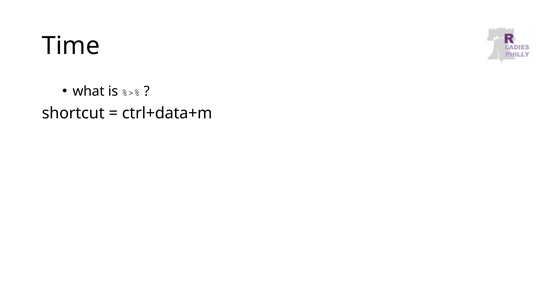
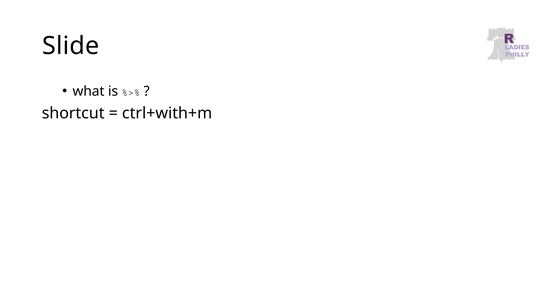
Time: Time -> Slide (71, 46)
ctrl+data+m: ctrl+data+m -> ctrl+with+m (167, 113)
